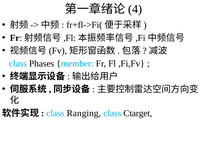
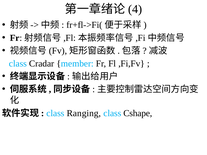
Phases: Phases -> Cradar (42, 64)
Ctarget: Ctarget -> Cshape (138, 113)
